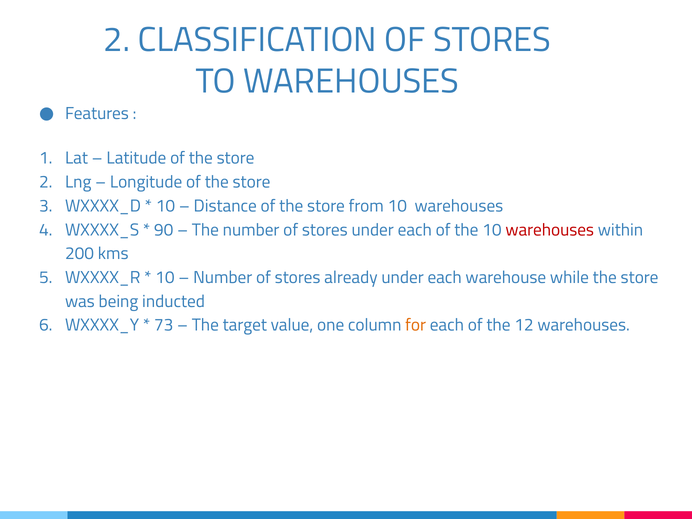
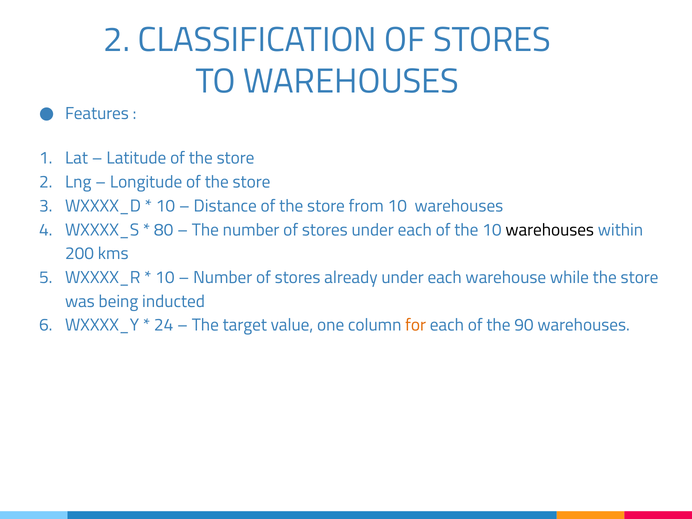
90: 90 -> 80 (164, 230)
warehouses colour: red -> black (550, 230)
73: 73 -> 24 (164, 325)
12: 12 -> 90 (524, 325)
